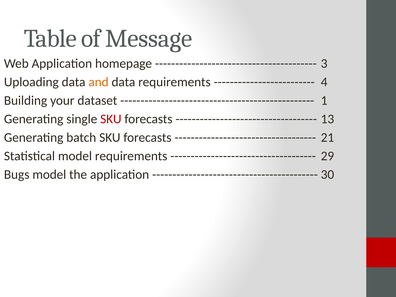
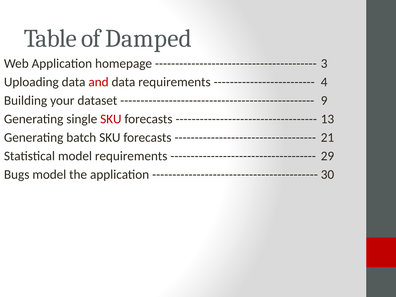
Message: Message -> Damped (148, 38)
and colour: orange -> red (99, 82)
1: 1 -> 9 (324, 101)
